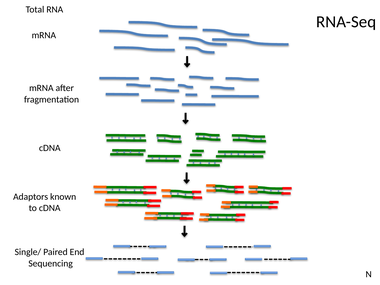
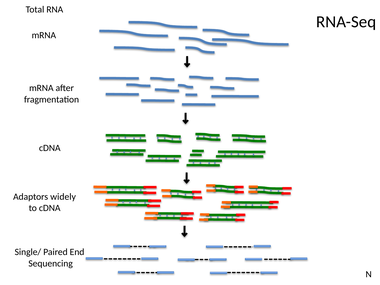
known: known -> widely (63, 197)
